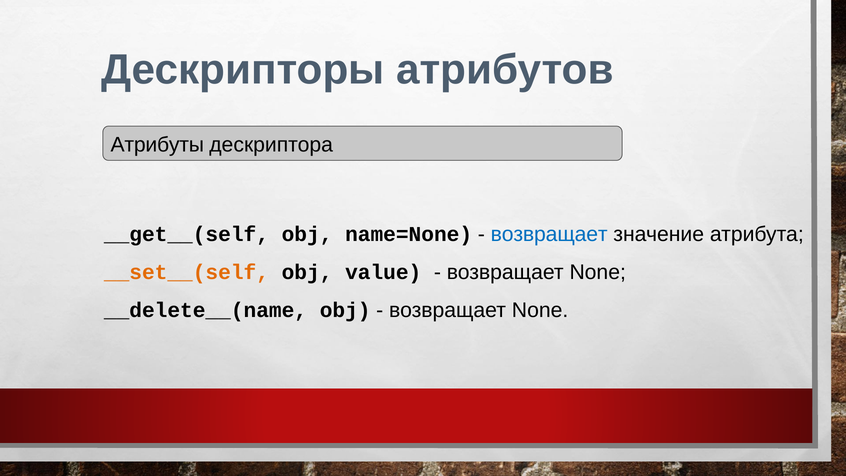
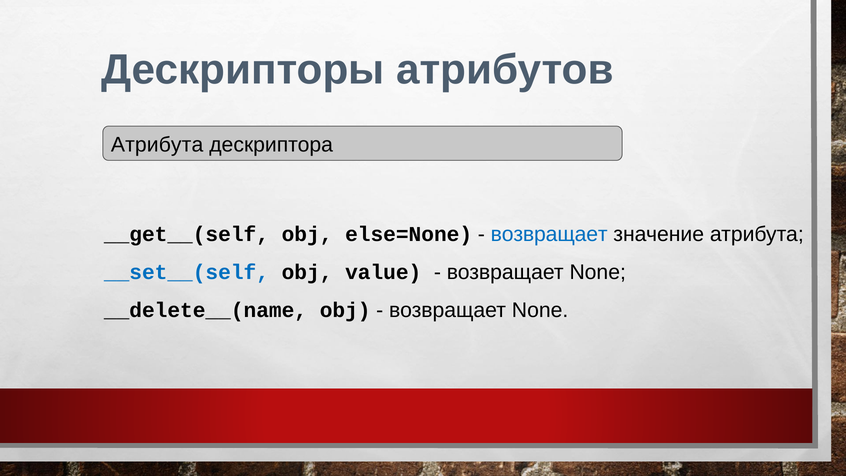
Атрибуты: Атрибуты -> Атрибута (157, 145)
name=None: name=None -> else=None (409, 234)
__set__(self colour: orange -> blue (186, 272)
